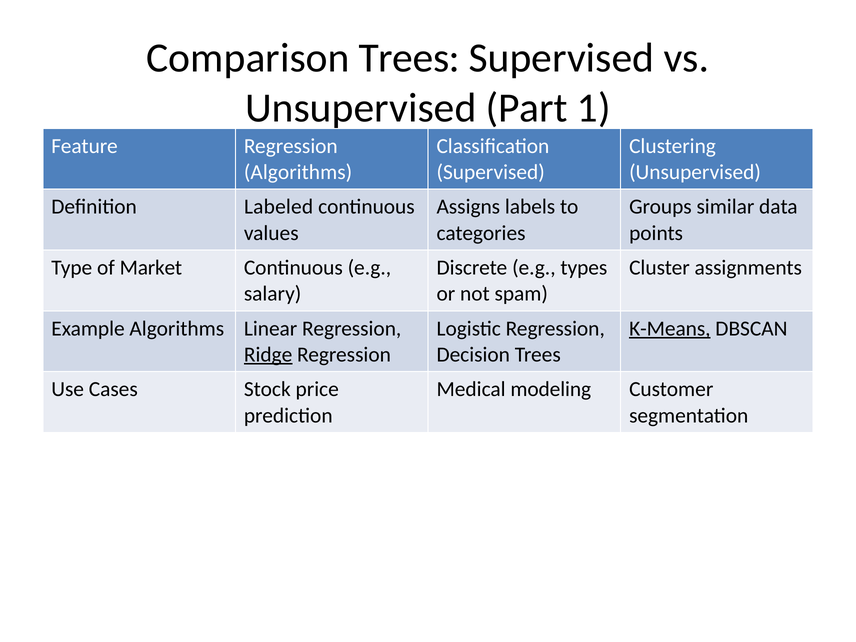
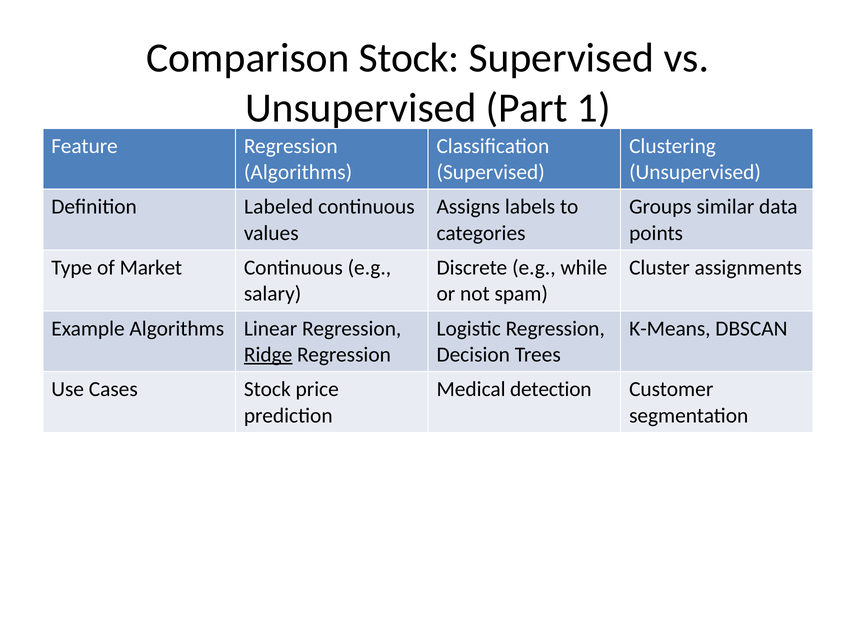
Comparison Trees: Trees -> Stock (409, 58)
types: types -> while (584, 268)
K-Means underline: present -> none (670, 328)
modeling: modeling -> detection (551, 389)
